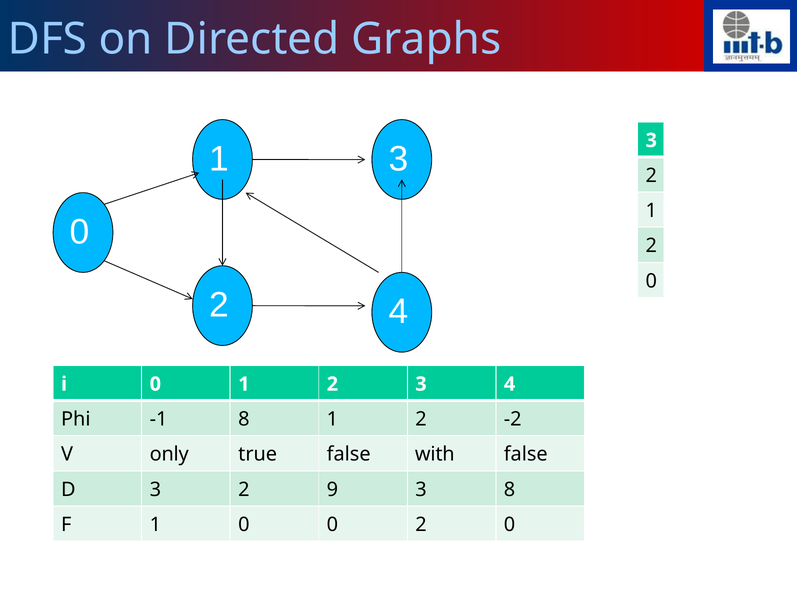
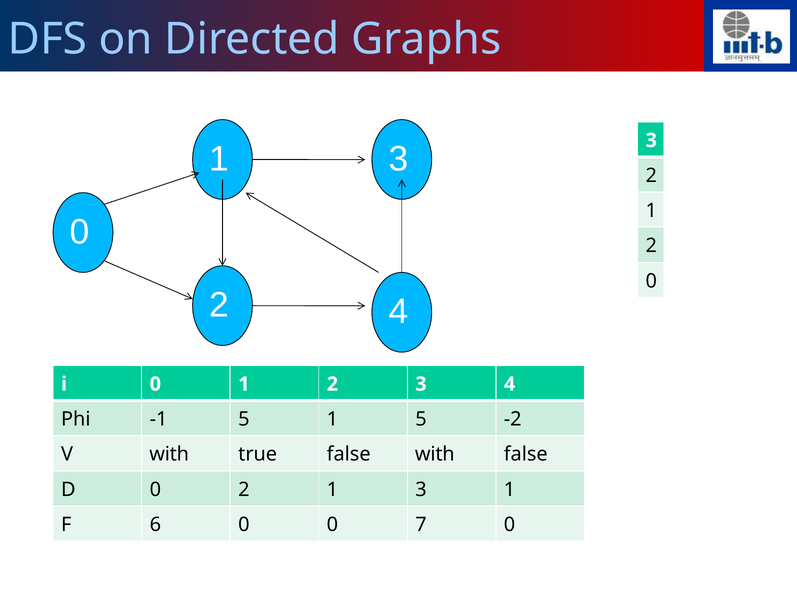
-1 8: 8 -> 5 (244, 419)
2: 2 -> 5 (421, 419)
V only: only -> with (169, 454)
D 3: 3 -> 0 (155, 489)
9: 9 -> 1 (332, 489)
3 8: 8 -> 1 (510, 489)
F 1: 1 -> 6 (155, 524)
0 2: 2 -> 7 (421, 524)
